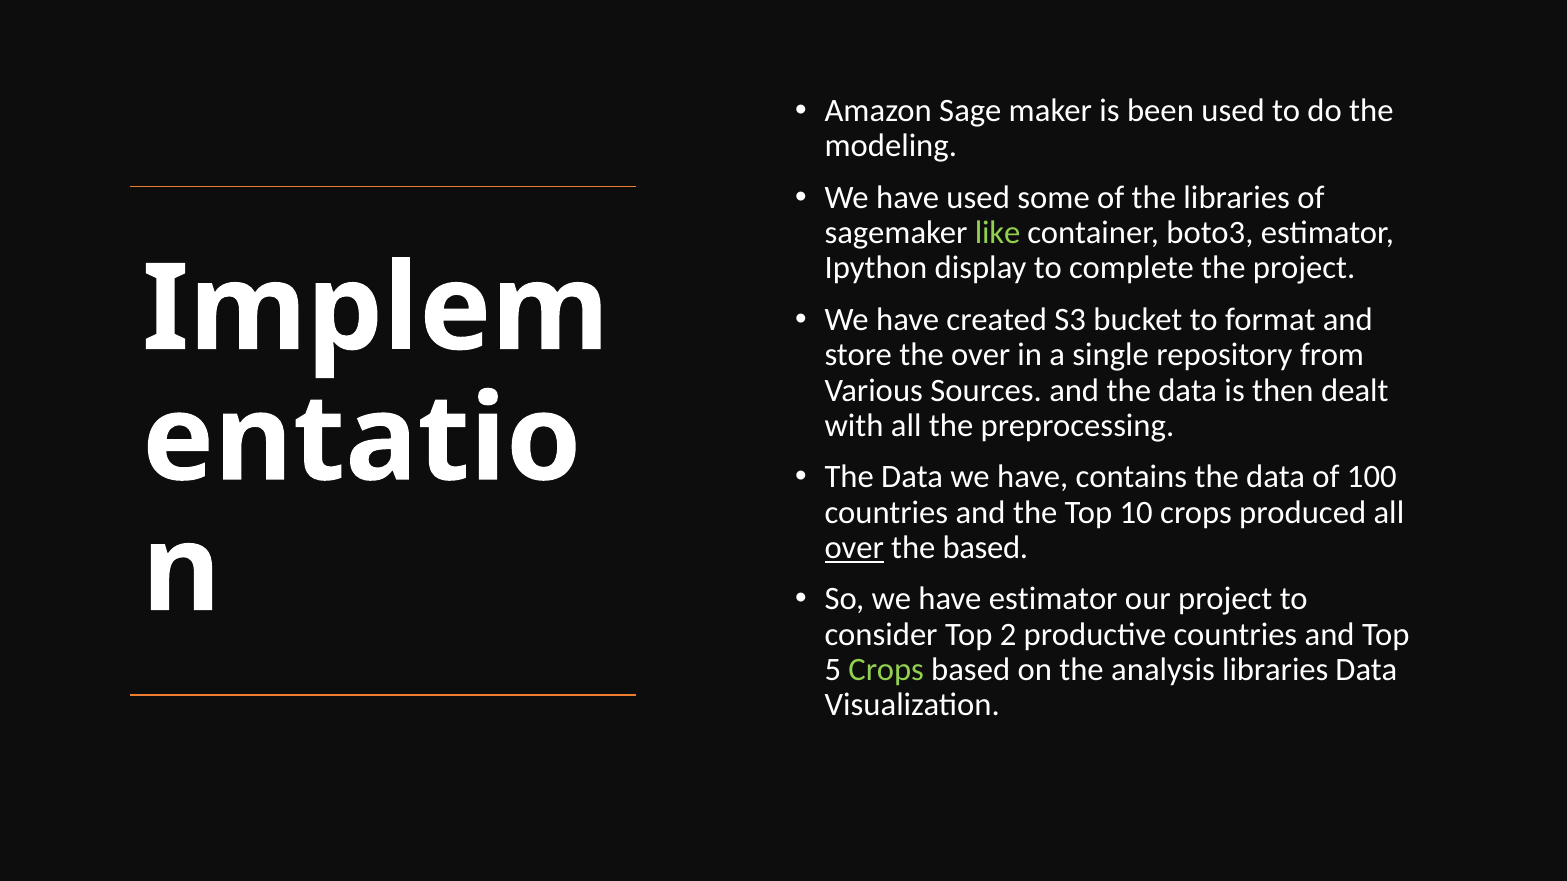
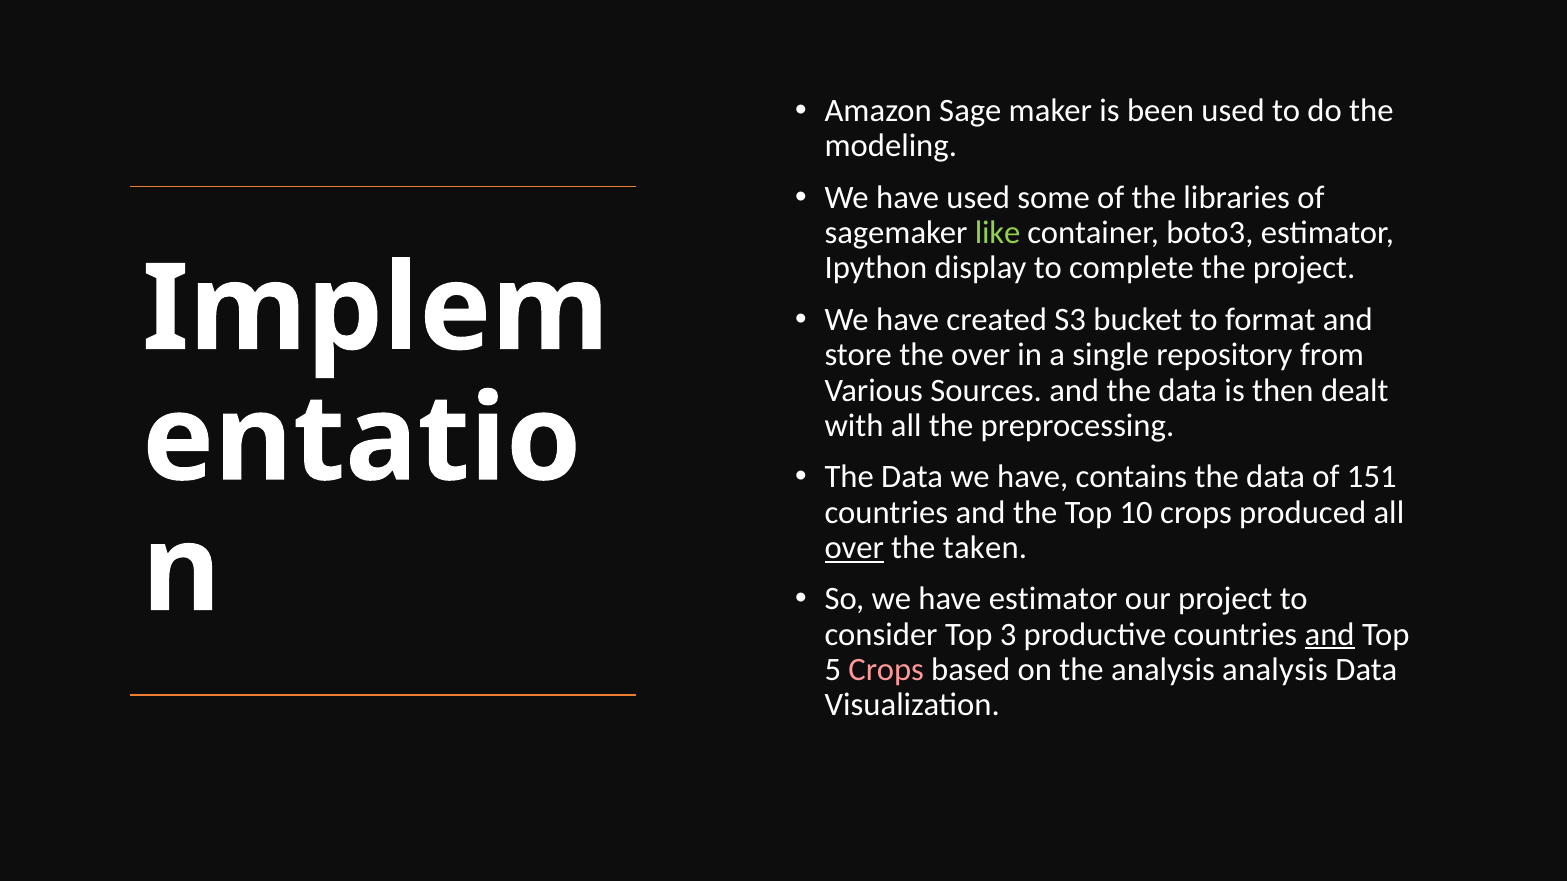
100: 100 -> 151 (1372, 477)
the based: based -> taken (985, 548)
2: 2 -> 3 (1008, 635)
and underline: none -> present (1330, 635)
Crops colour: light green -> pink (886, 670)
analysis libraries: libraries -> analysis (1275, 670)
